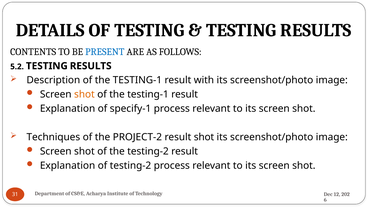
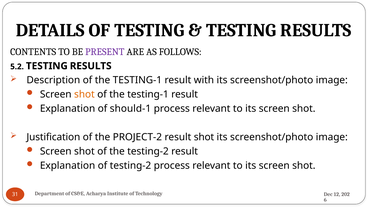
PRESENT colour: blue -> purple (105, 52)
specify-1: specify-1 -> should-1 (130, 109)
Techniques: Techniques -> Justification (53, 137)
